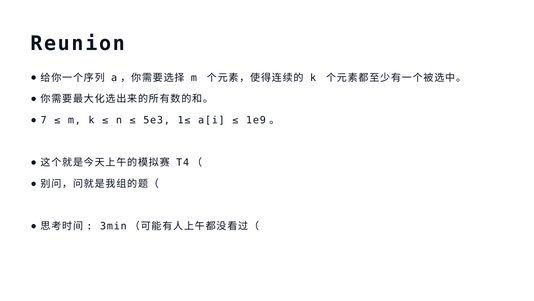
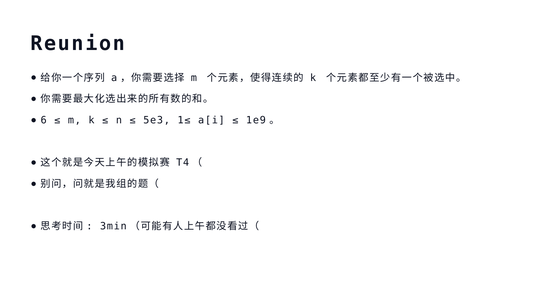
7: 7 -> 6 (44, 120)
